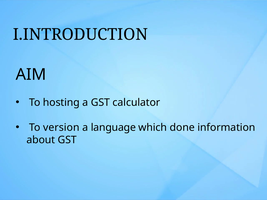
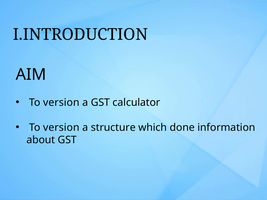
hosting: hosting -> version (61, 103)
language: language -> structure (113, 128)
